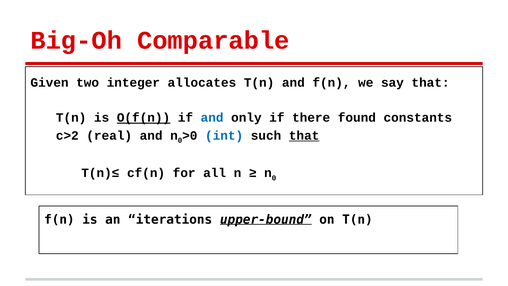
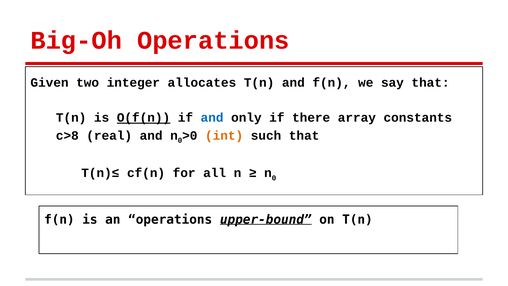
Big-Oh Comparable: Comparable -> Operations (213, 41)
found: found -> array (357, 118)
c>2: c>2 -> c>8 (67, 135)
int colour: blue -> orange (224, 135)
that underline: present -> none (304, 135)
an iterations: iterations -> operations (170, 219)
